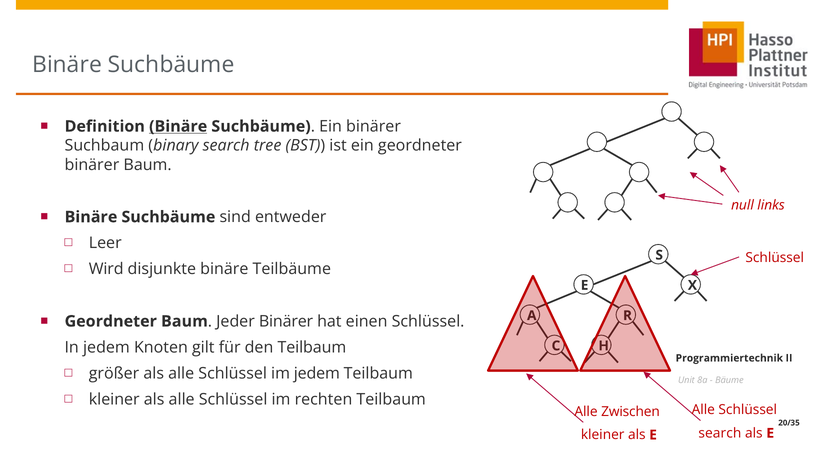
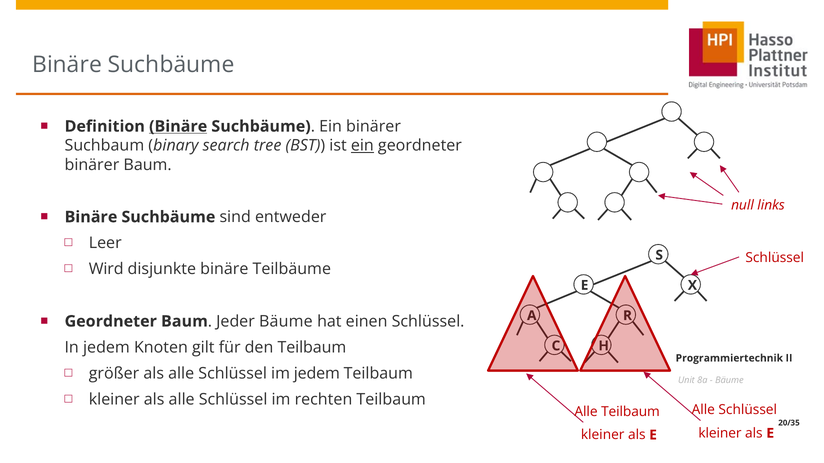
ein underline: none -> present (362, 146)
Jeder Binärer: Binärer -> Bäume (286, 322)
Alle Zwischen: Zwischen -> Teilbaum (630, 412)
search: search -> kleiner (720, 434)
